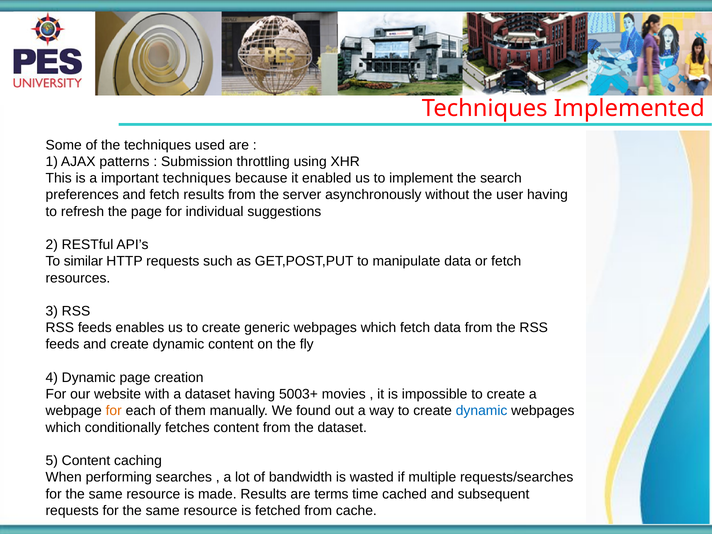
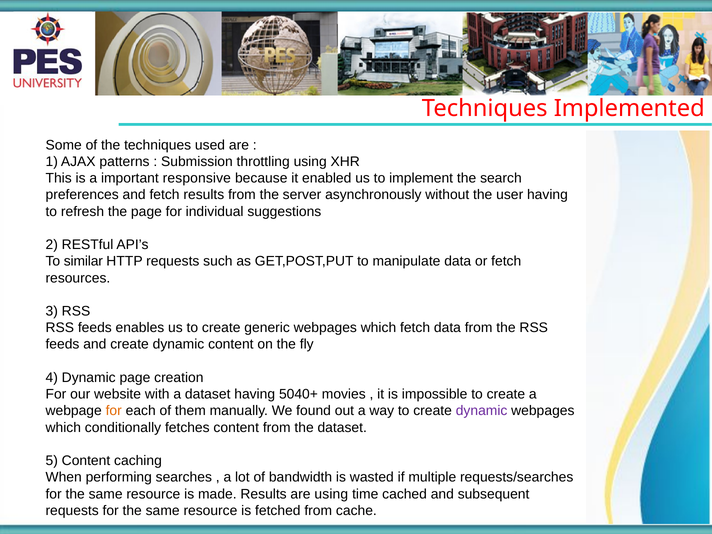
important techniques: techniques -> responsive (197, 178)
5003+: 5003+ -> 5040+ (298, 394)
dynamic colour: blue -> purple (482, 411)
are terms: terms -> using (331, 494)
